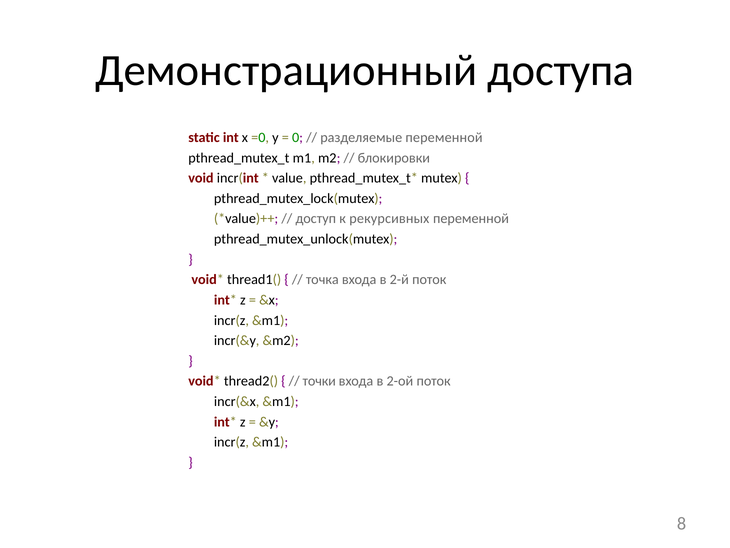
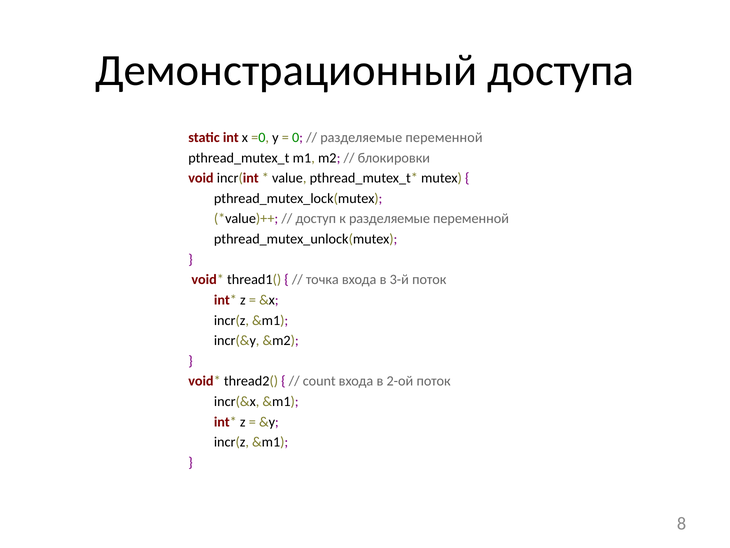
к рекурсивных: рекурсивных -> разделяемые (390, 219)
2-й: 2-й -> 3-й (399, 279)
точки: точки -> count (319, 381)
